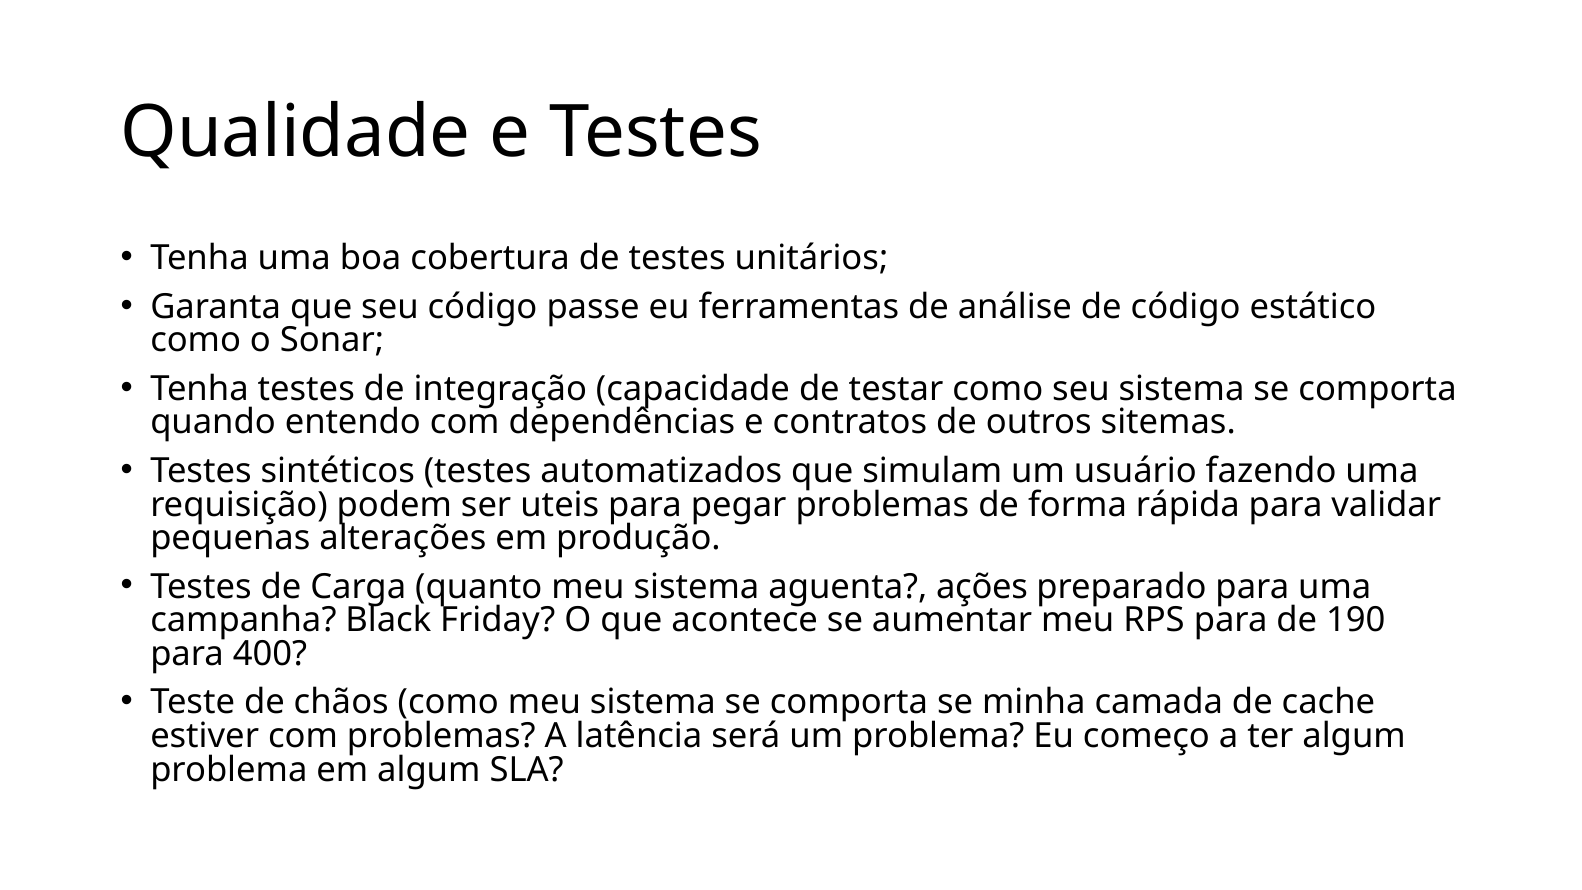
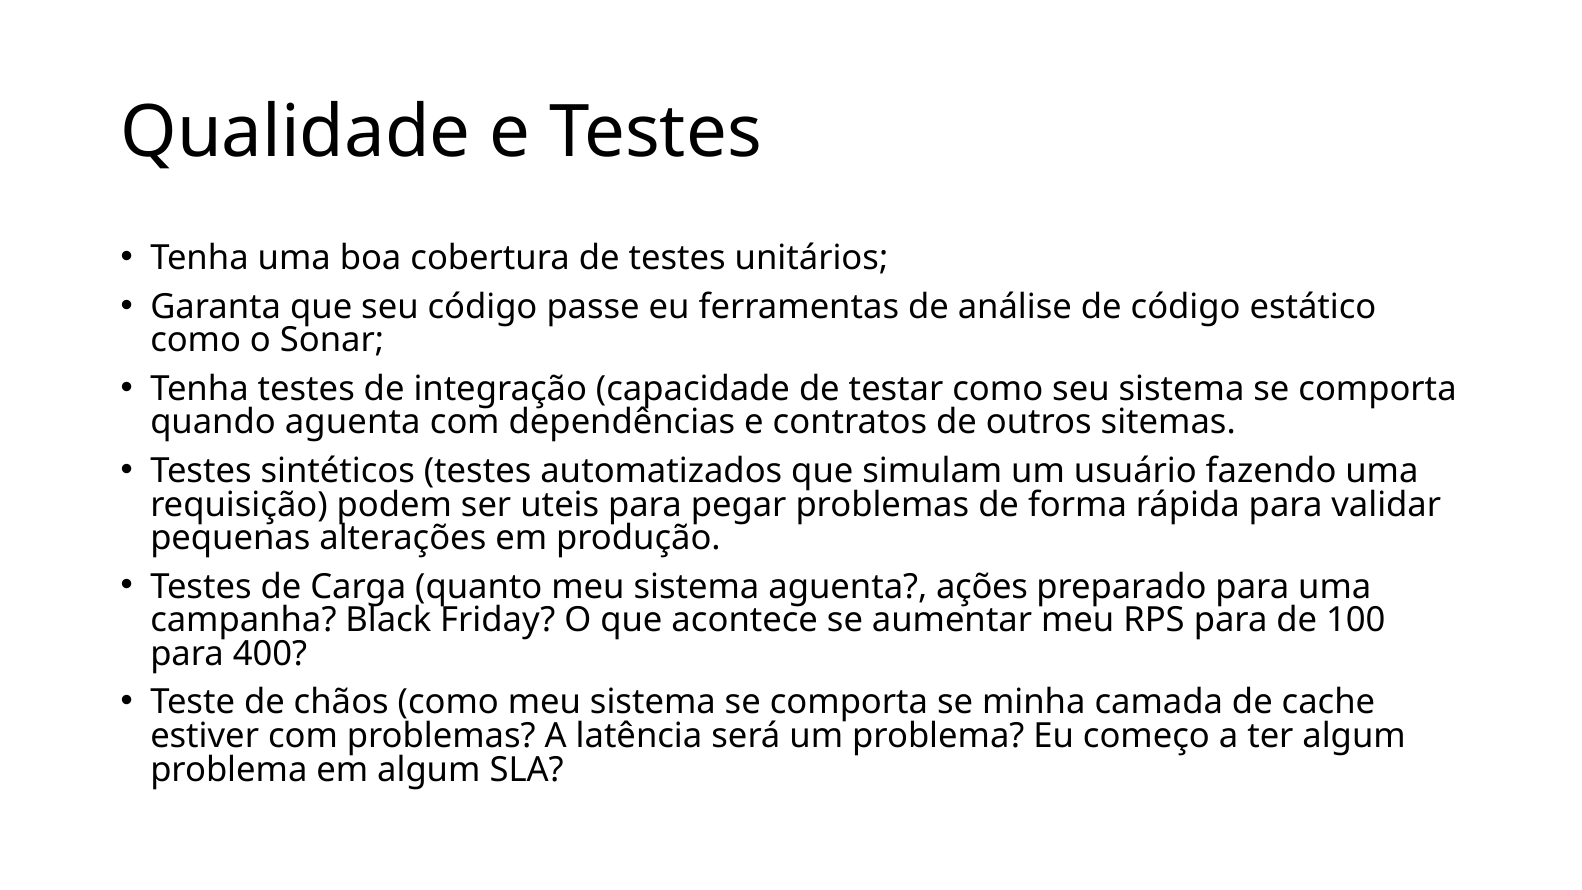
quando entendo: entendo -> aguenta (353, 422)
190: 190 -> 100 (1356, 620)
